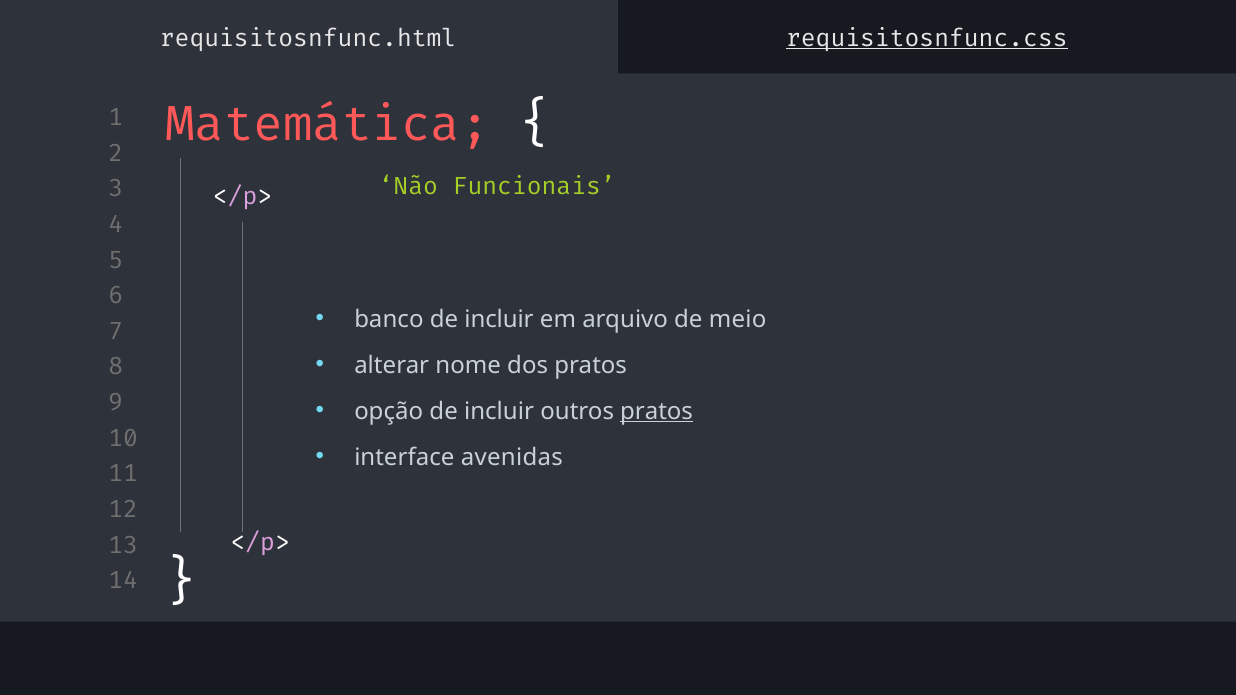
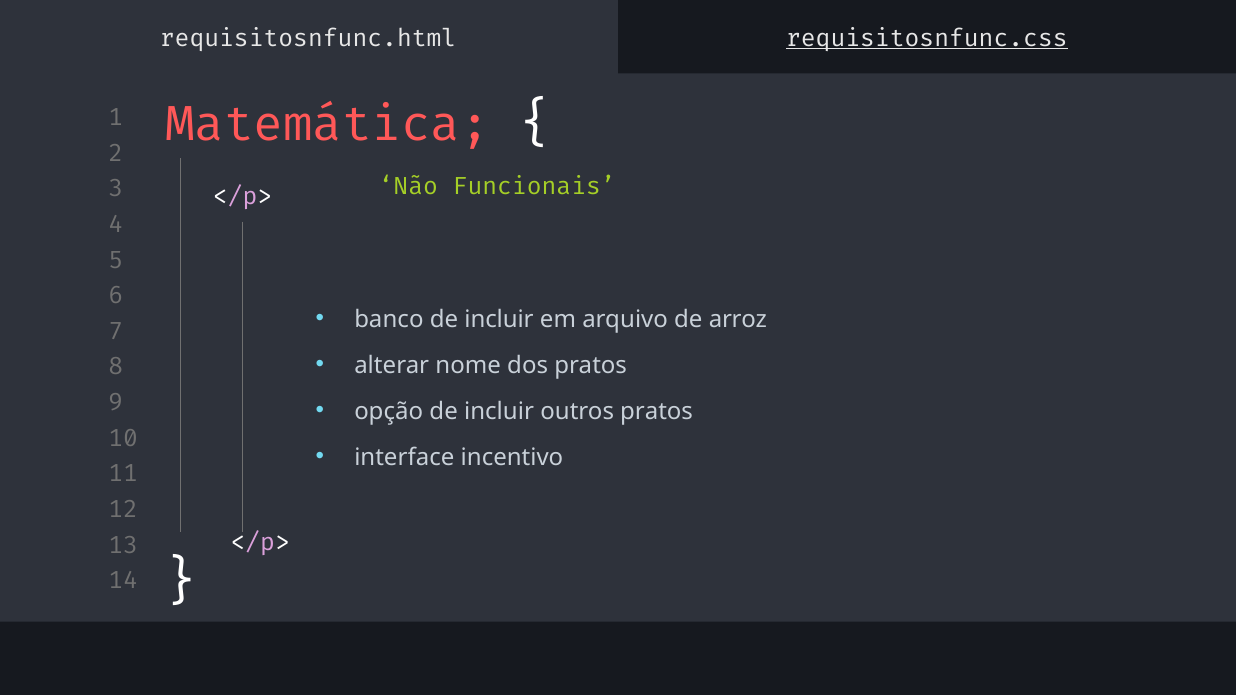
meio: meio -> arroz (738, 319)
pratos underline: present -> none (657, 411)
avenidas: avenidas -> incentivo (512, 457)
